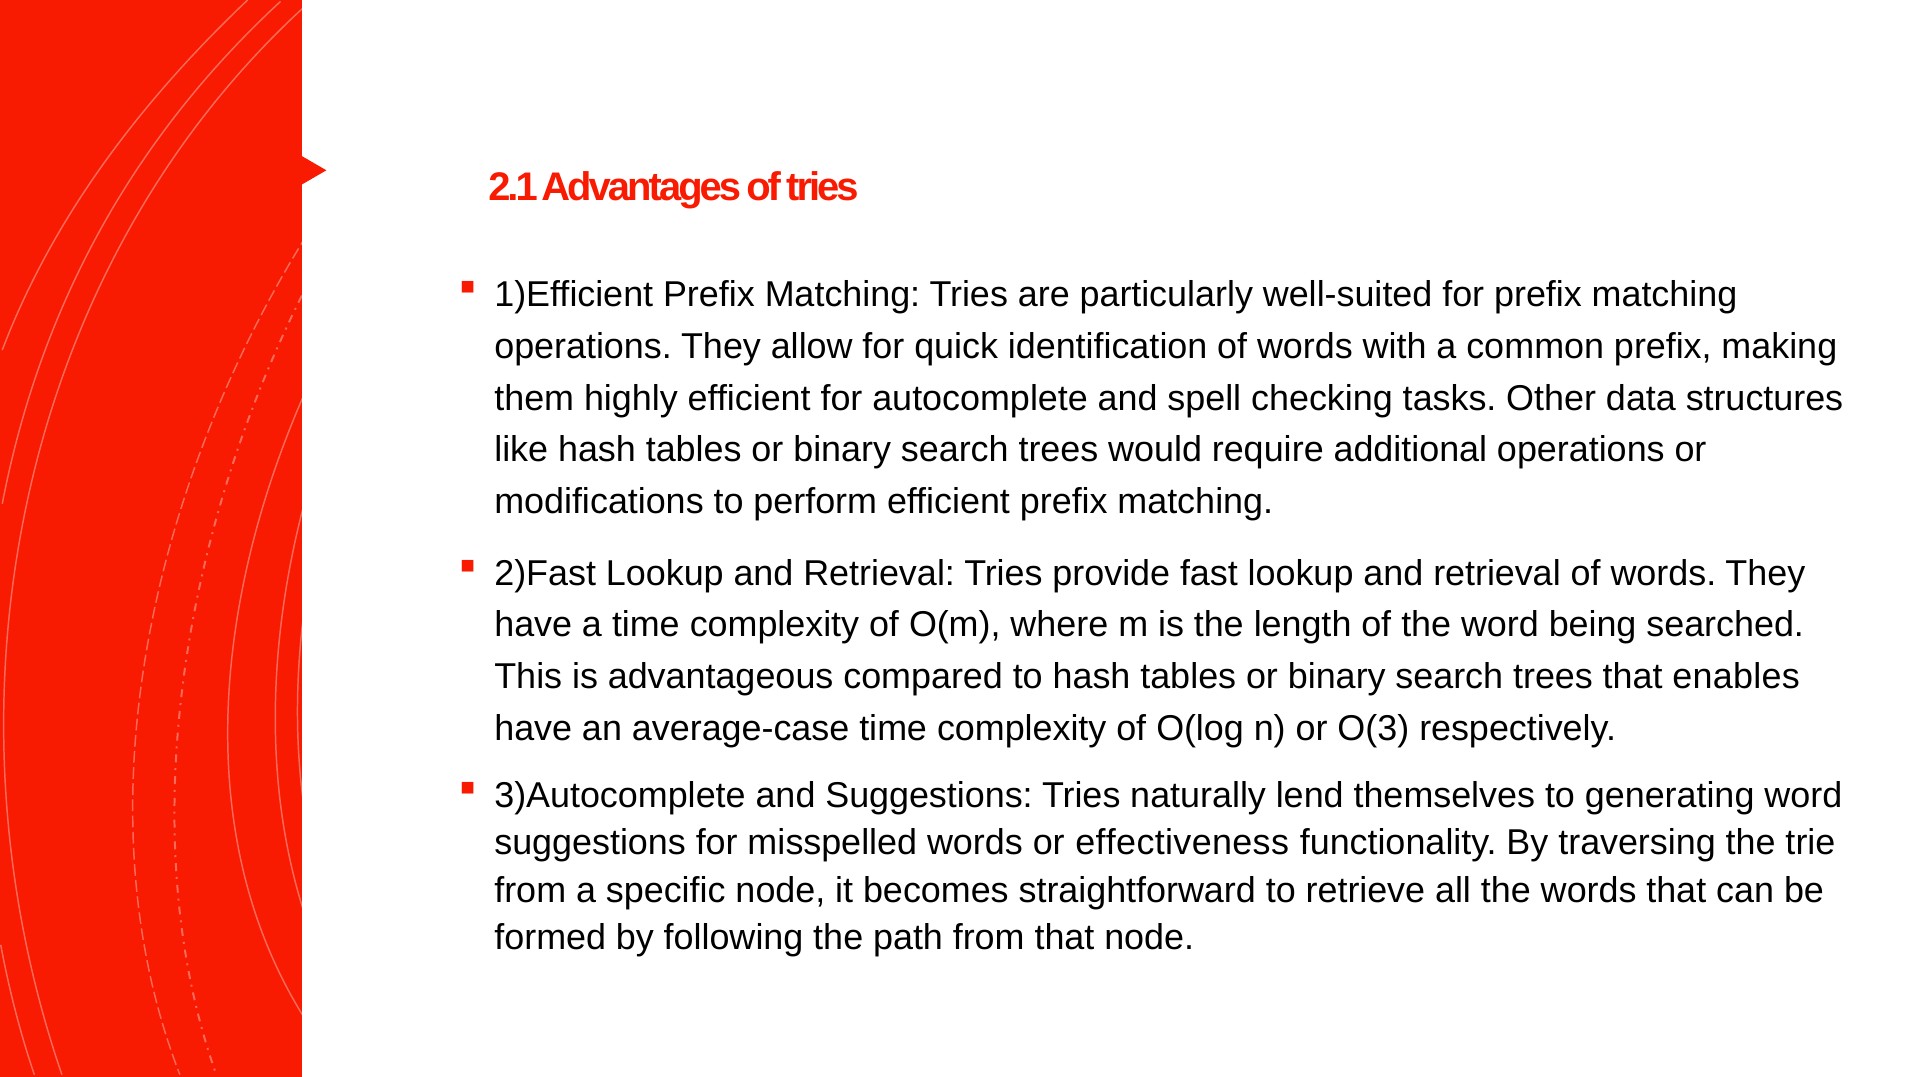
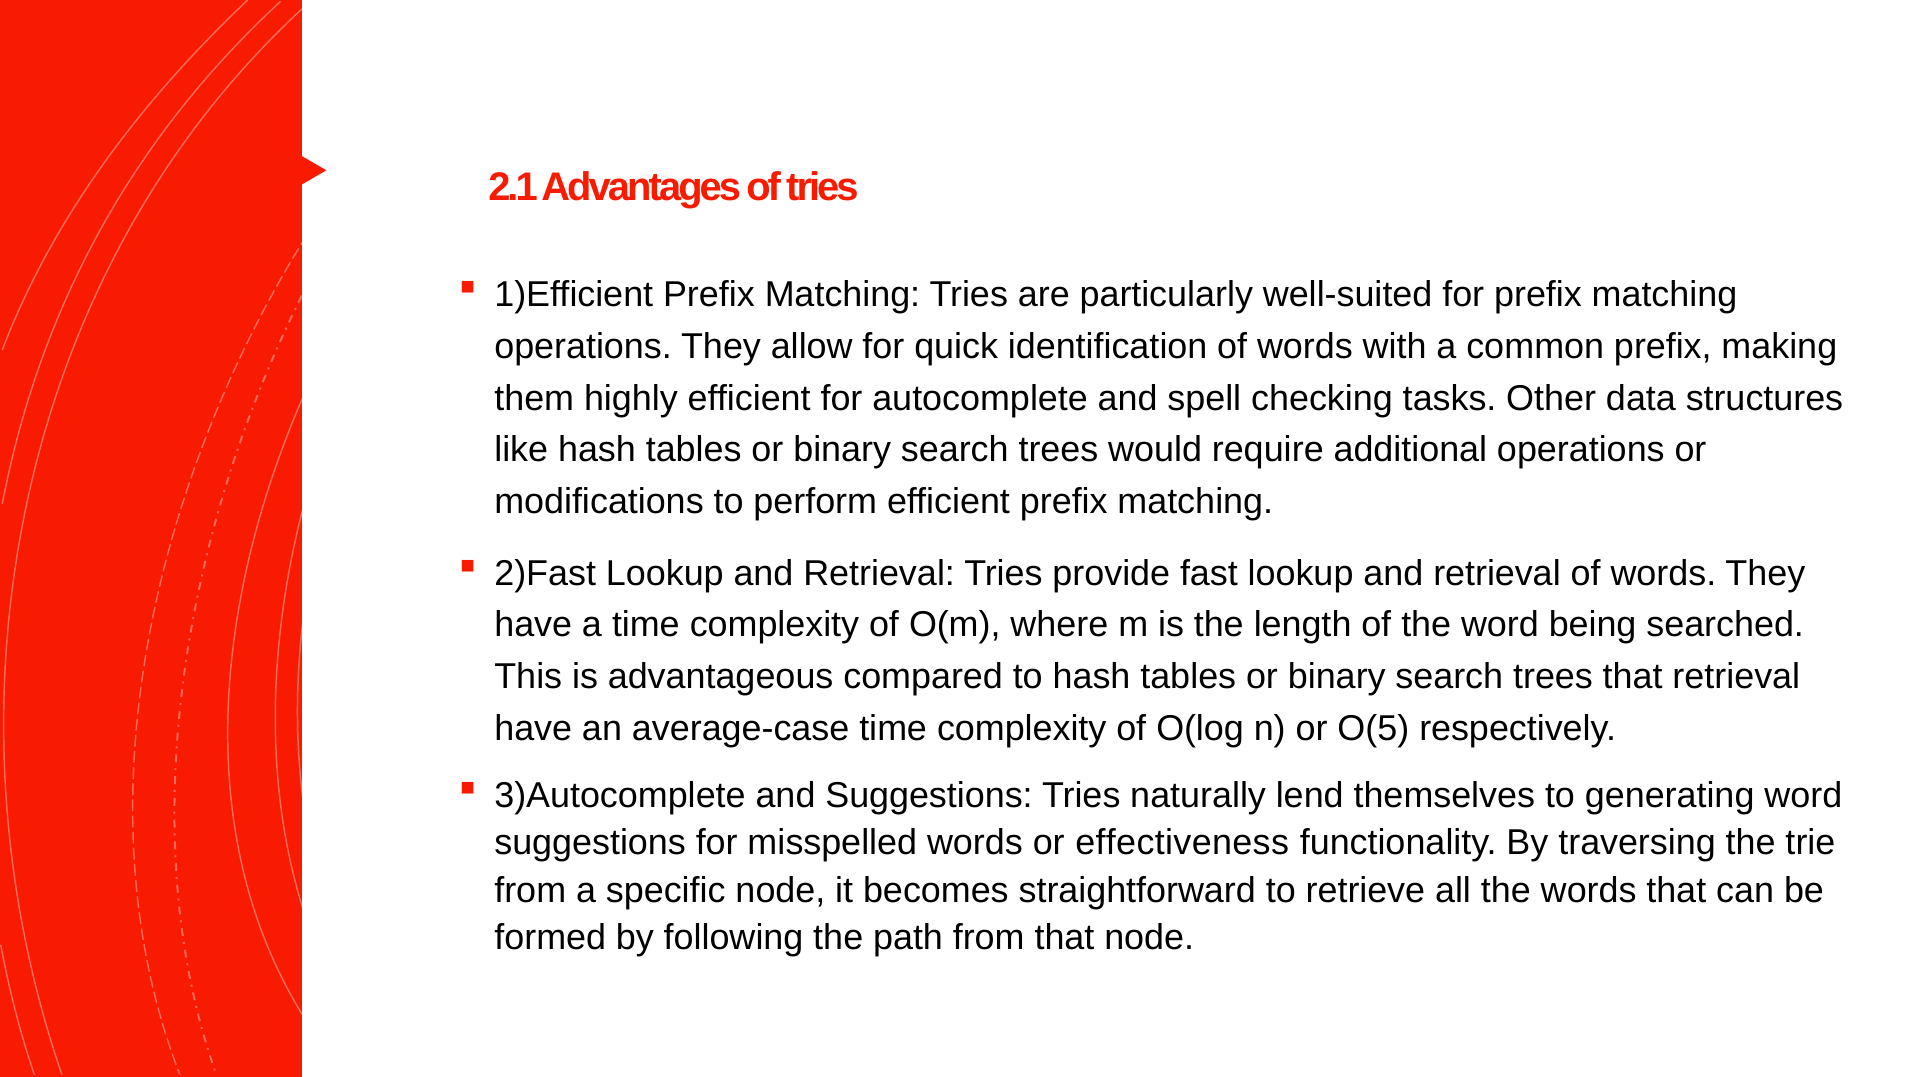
that enables: enables -> retrieval (1736, 677)
O(3: O(3 -> O(5 (1373, 728)
